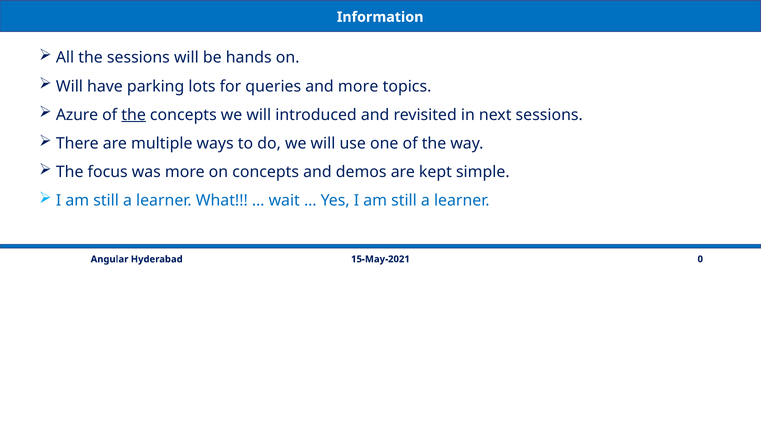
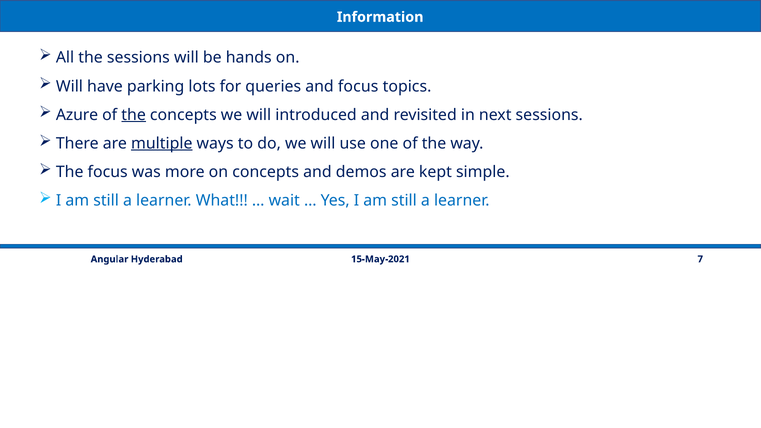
and more: more -> focus (358, 86)
multiple underline: none -> present (162, 143)
0: 0 -> 7 (700, 259)
